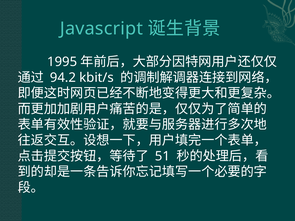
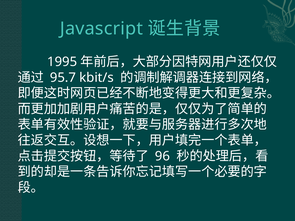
94.2: 94.2 -> 95.7 (63, 78)
51: 51 -> 96 (162, 156)
